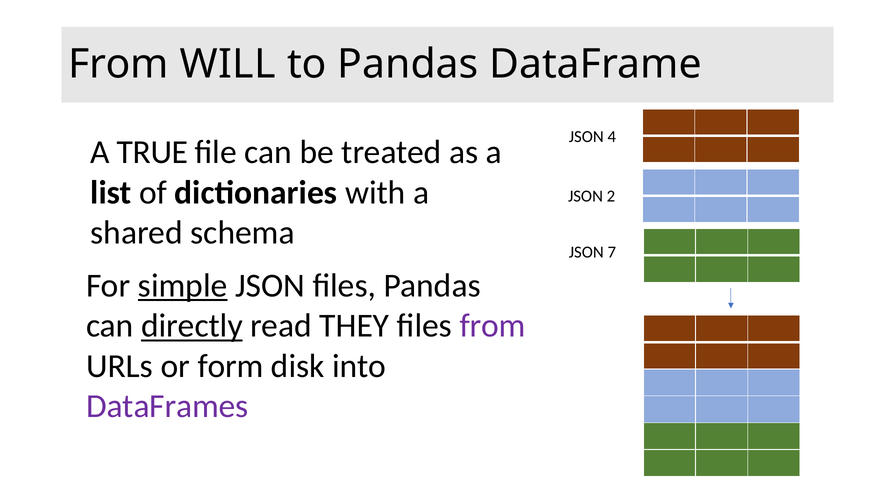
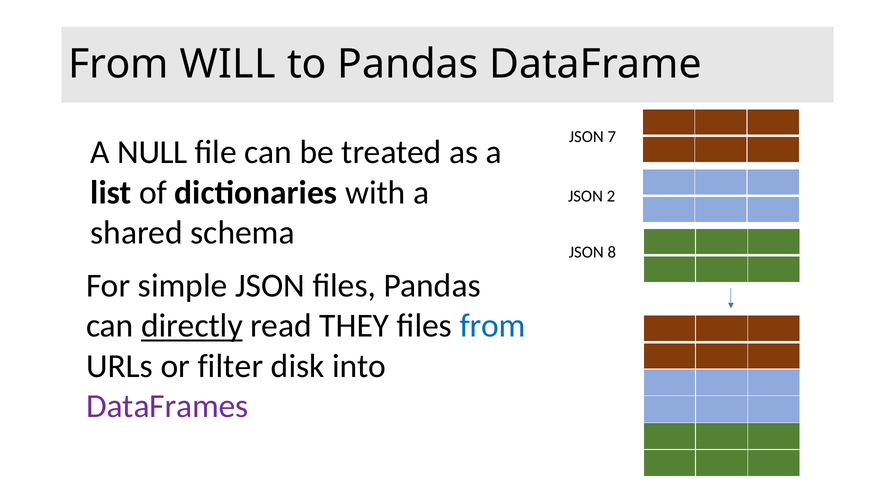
4: 4 -> 7 (612, 137)
TRUE: TRUE -> NULL (152, 153)
7: 7 -> 8 (612, 253)
simple underline: present -> none (183, 286)
from colour: purple -> blue (493, 326)
form: form -> filter (230, 366)
